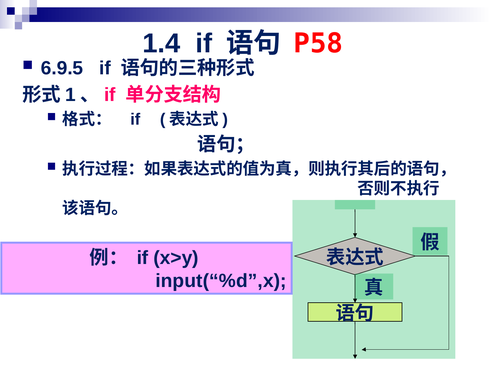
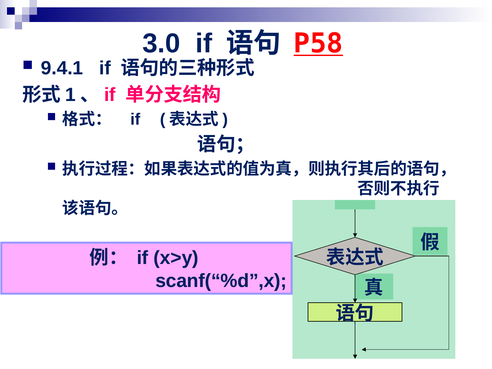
1.4: 1.4 -> 3.0 (161, 44)
P58 underline: none -> present (318, 44)
6.9.5: 6.9.5 -> 9.4.1 (62, 68)
input(“%d”,x: input(“%d”,x -> scanf(“%d”,x (221, 281)
